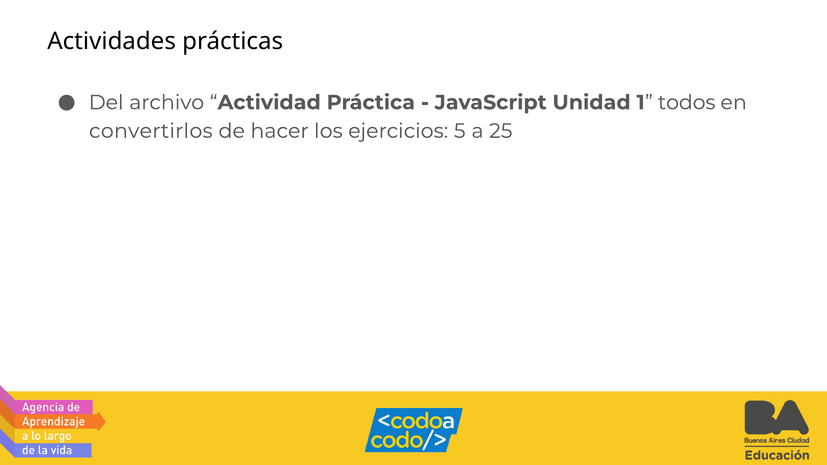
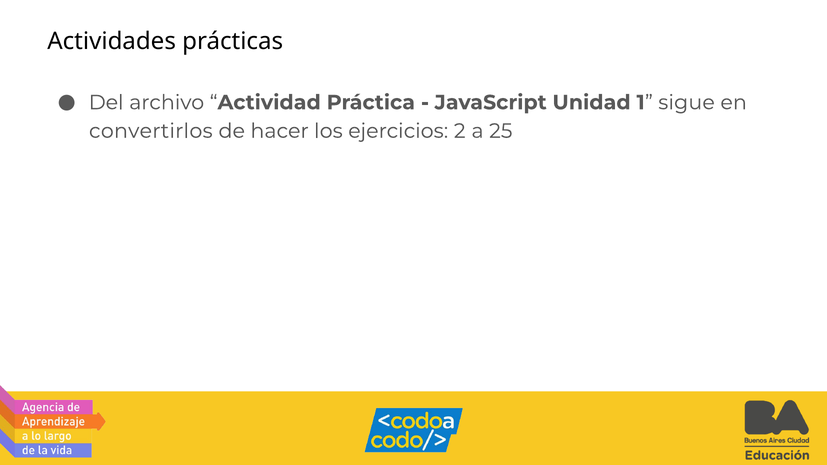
todos: todos -> sigue (687, 103)
5: 5 -> 2 (460, 131)
